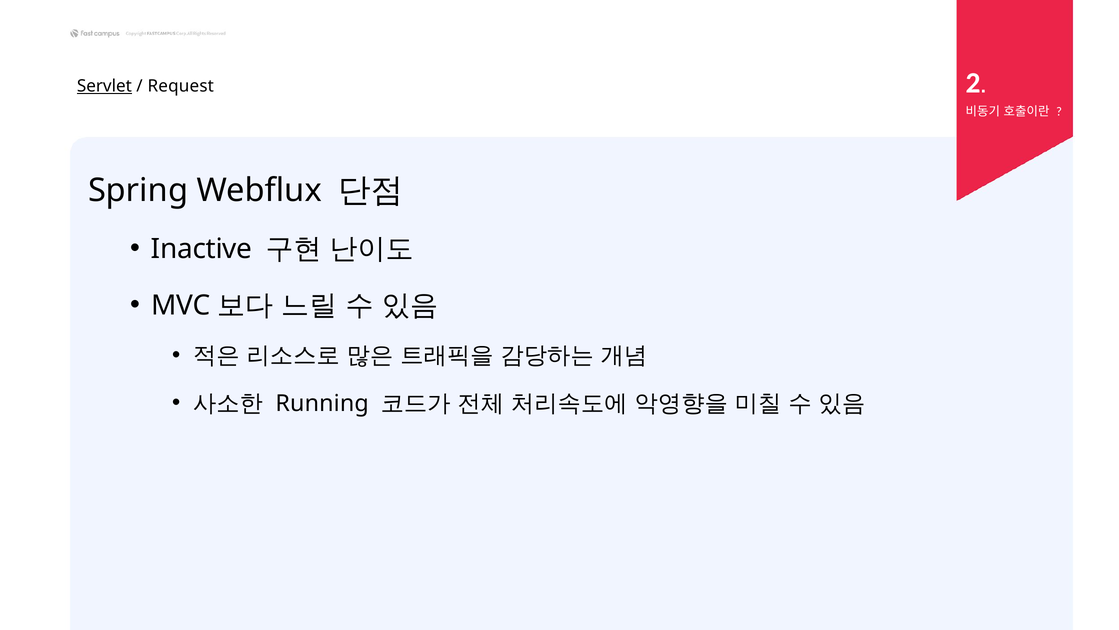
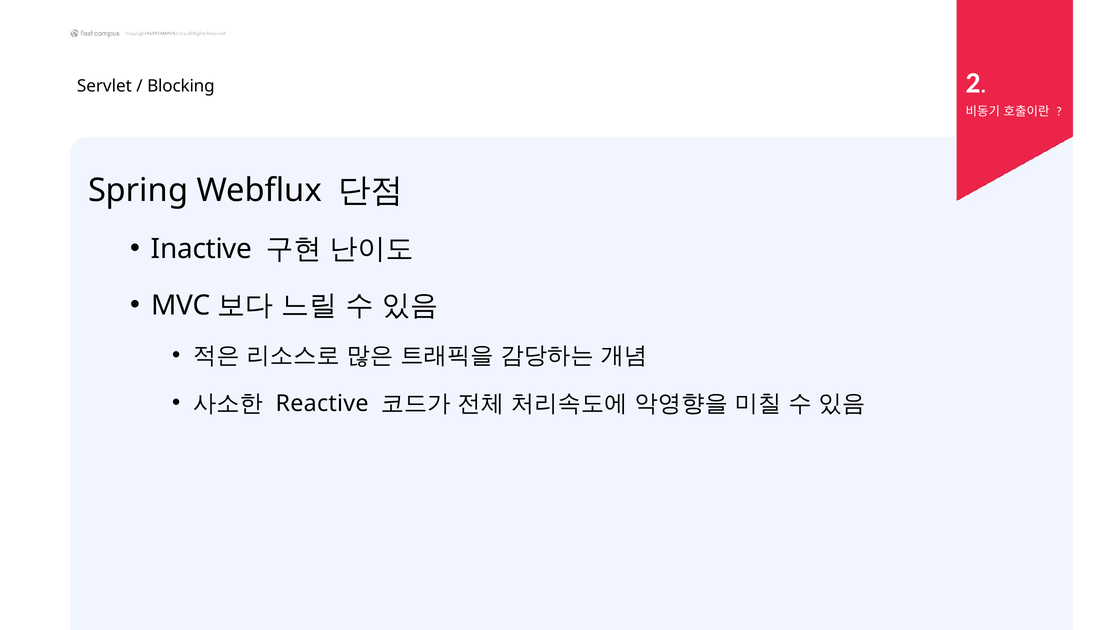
Servlet underline: present -> none (104, 86)
Request: Request -> Blocking (181, 86)
Running: Running -> Reactive (322, 403)
